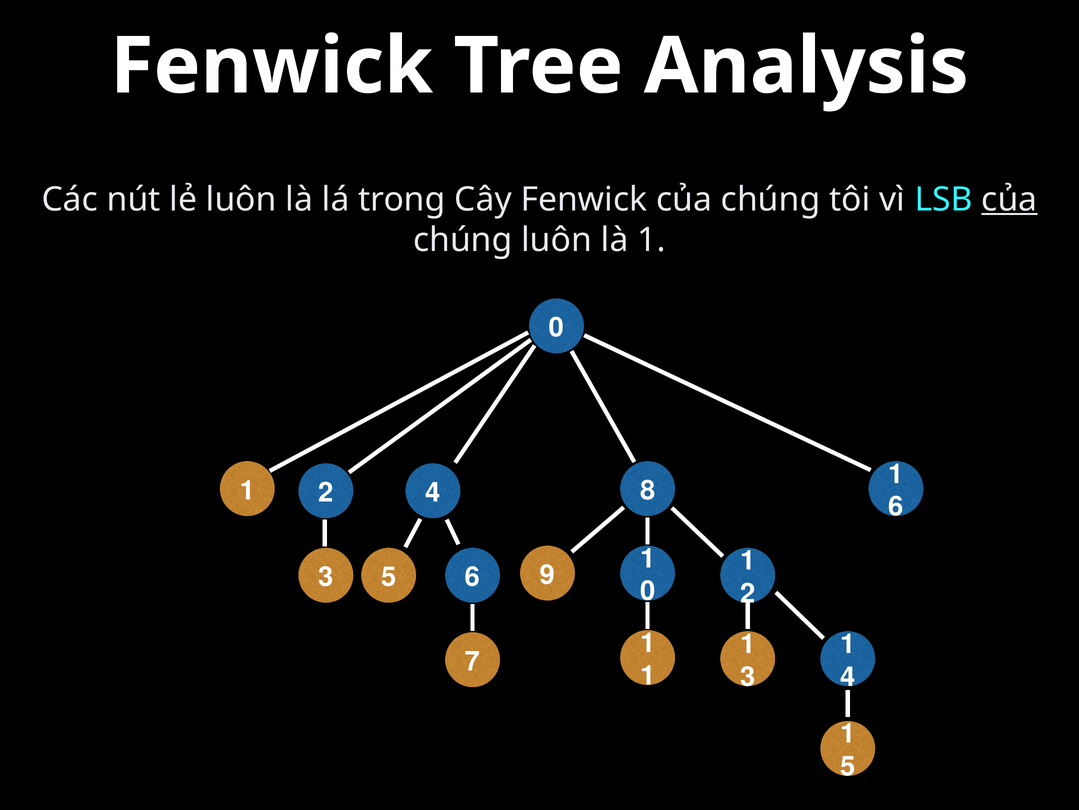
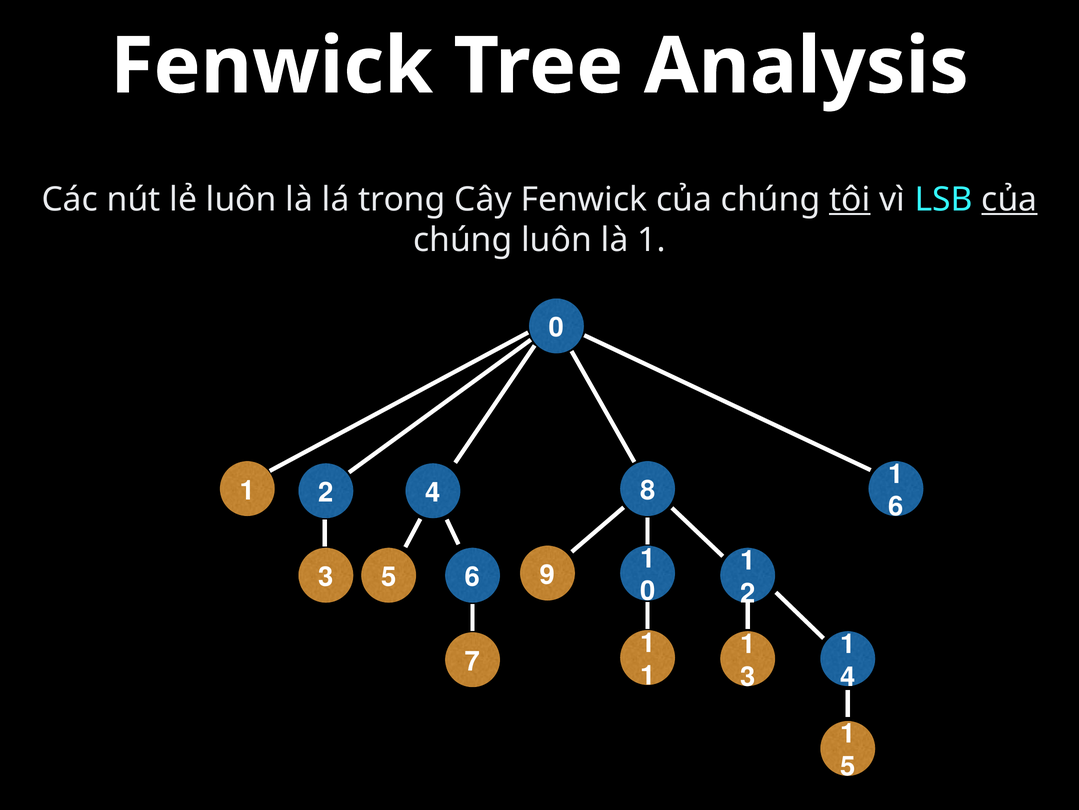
tôi underline: none -> present (850, 199)
